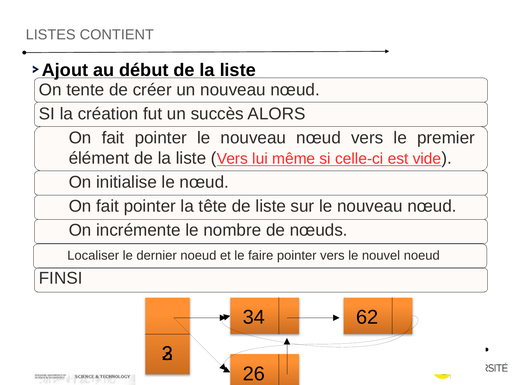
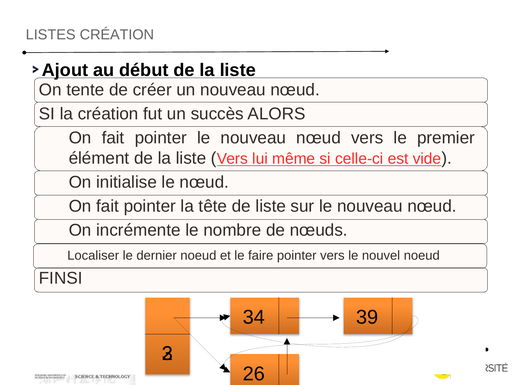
LISTES CONTIENT: CONTIENT -> CRÉATION (117, 35)
62: 62 -> 39 (367, 318)
